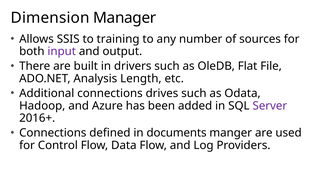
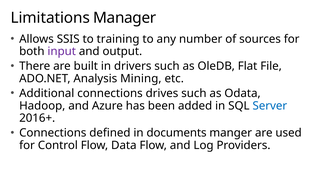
Dimension: Dimension -> Limitations (50, 18)
Length: Length -> Mining (141, 79)
Server colour: purple -> blue (270, 106)
